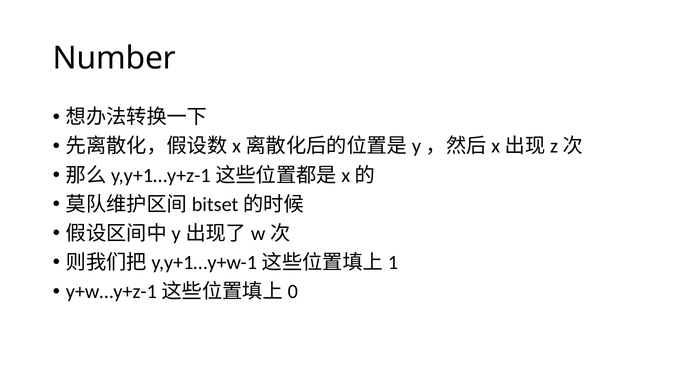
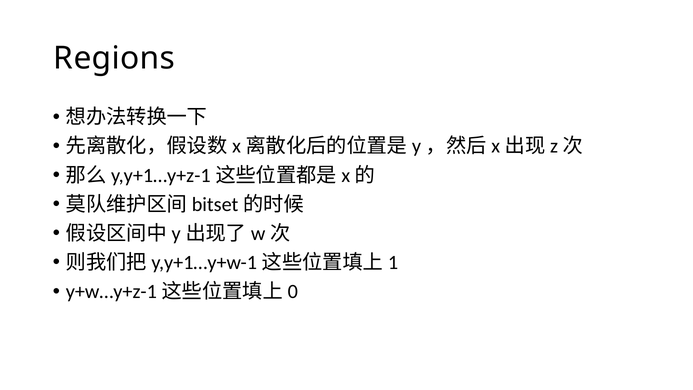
Number: Number -> Regions (114, 58)
